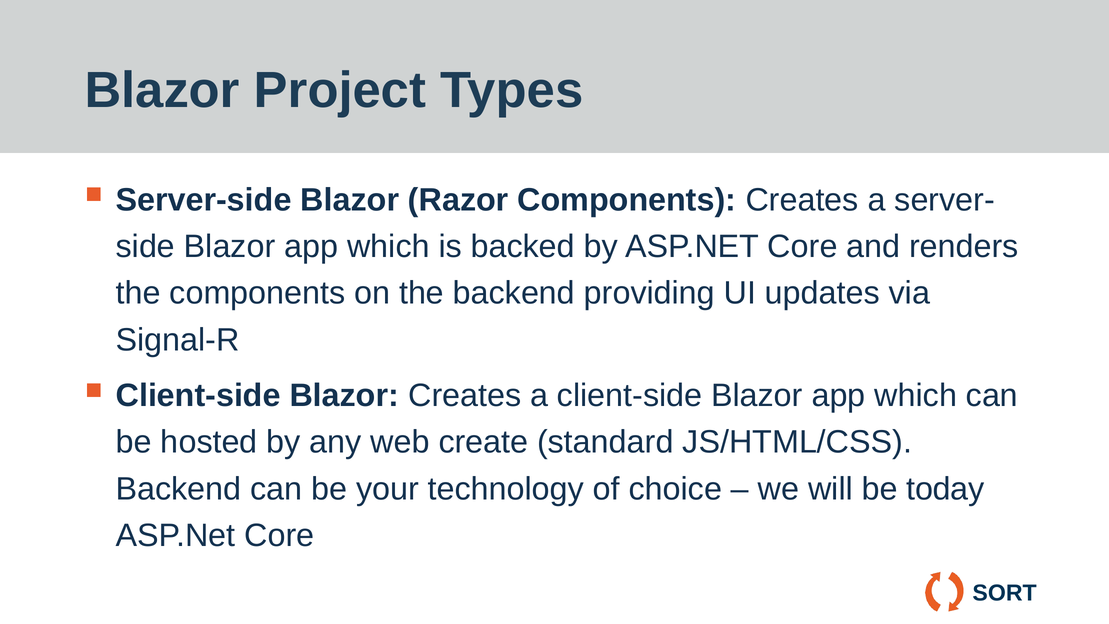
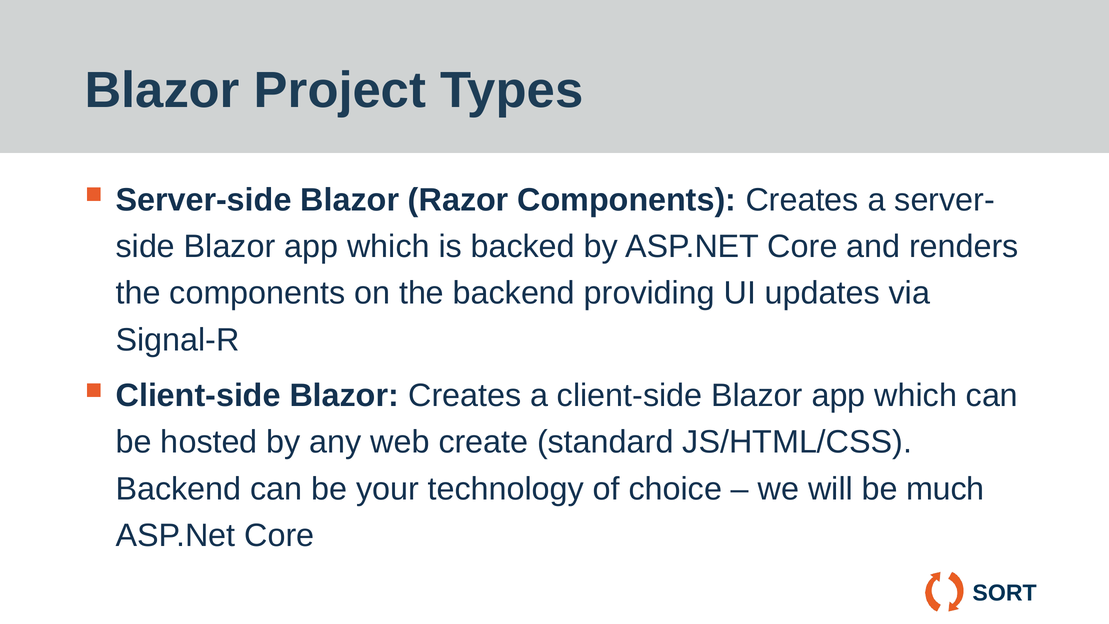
today: today -> much (945, 489)
